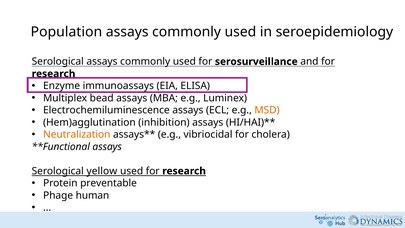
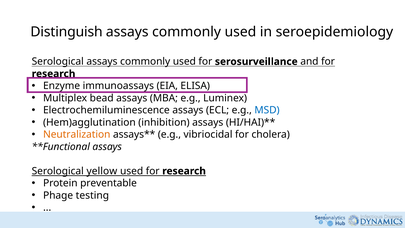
Population: Population -> Distinguish (67, 32)
MSD colour: orange -> blue (267, 110)
human: human -> testing (92, 195)
